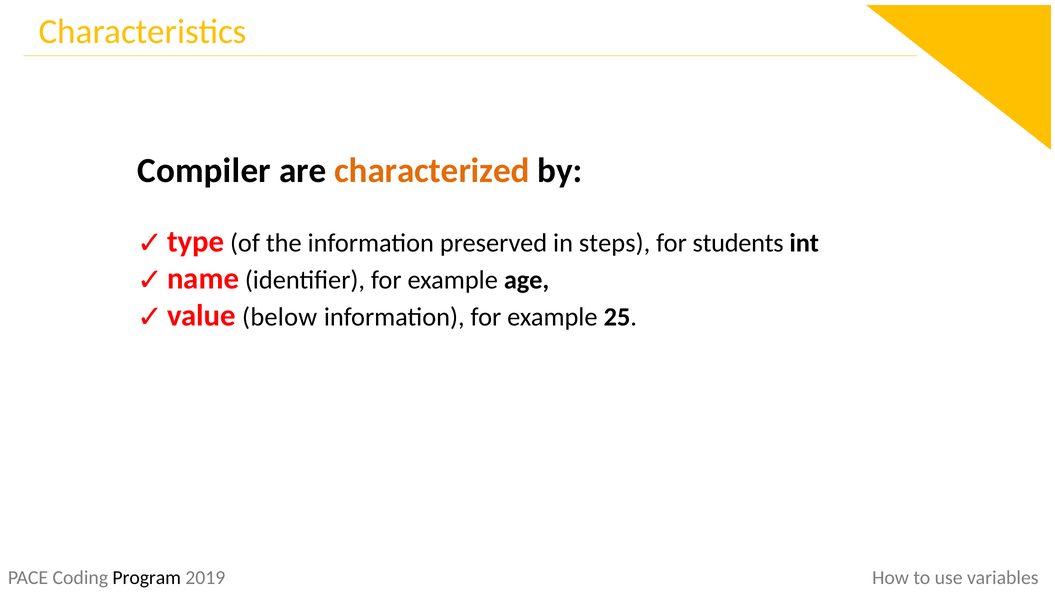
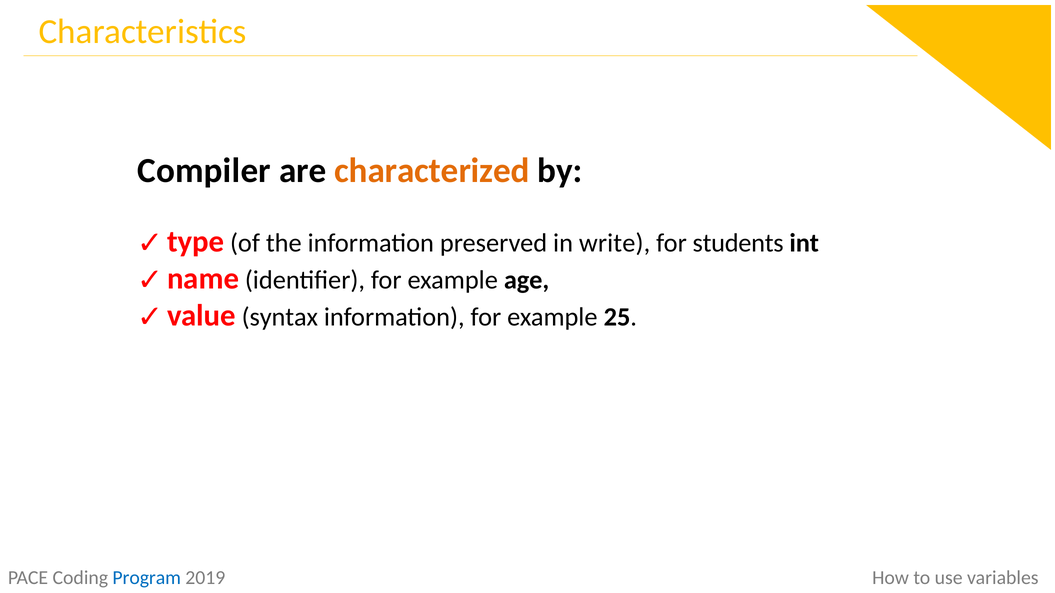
steps: steps -> write (615, 243)
below: below -> syntax (280, 317)
Program colour: black -> blue (147, 578)
